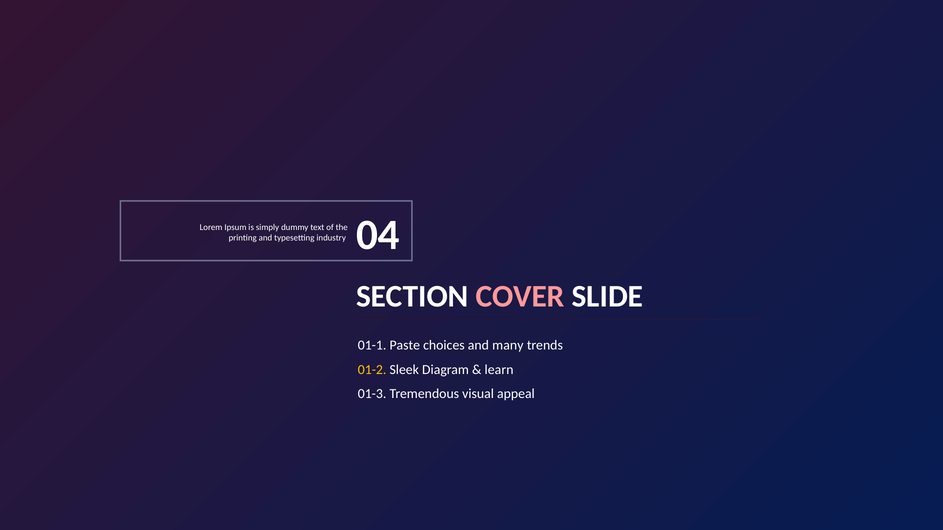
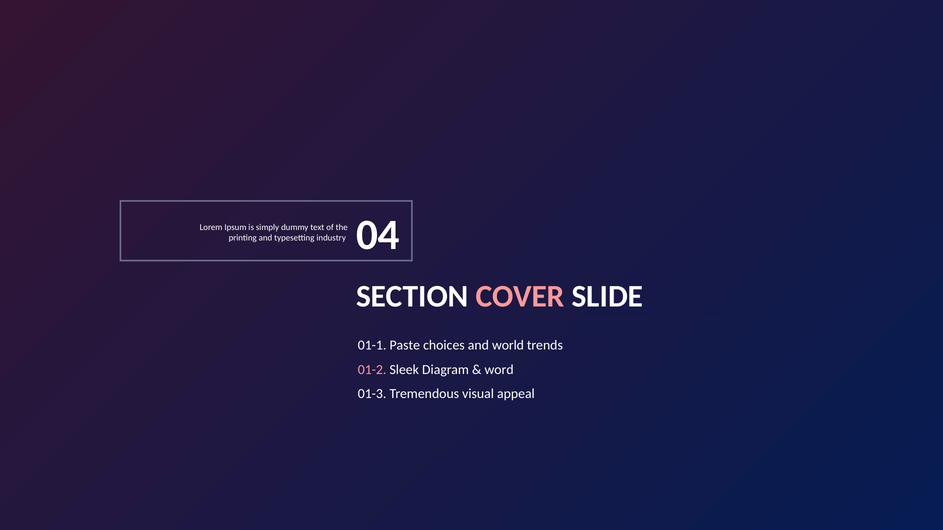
many: many -> world (508, 345)
01-2 colour: yellow -> pink (372, 370)
learn: learn -> word (499, 370)
